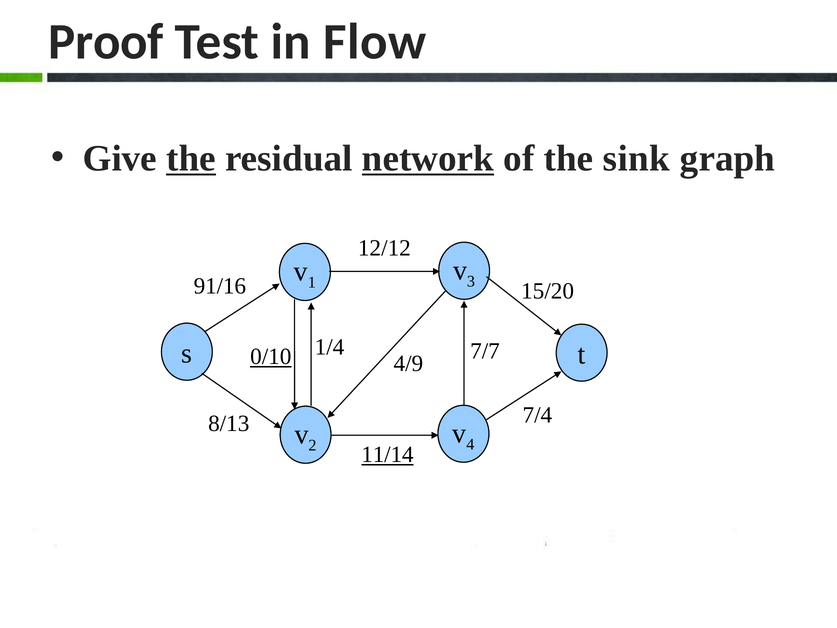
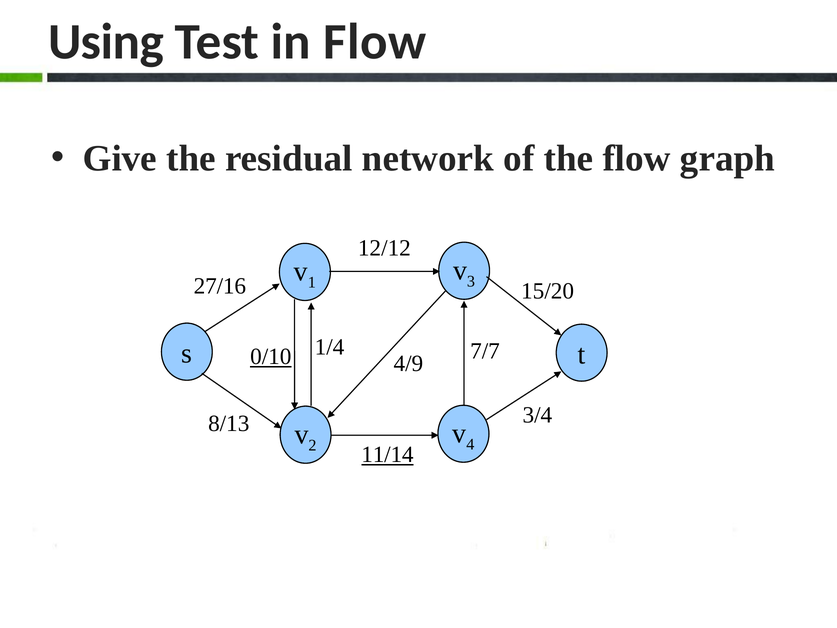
Proof: Proof -> Using (106, 42)
the underline: present -> none (191, 158)
network underline: present -> none (428, 158)
the sink: sink -> flow (637, 158)
91/16: 91/16 -> 27/16 (220, 286)
7/4: 7/4 -> 3/4 (537, 415)
